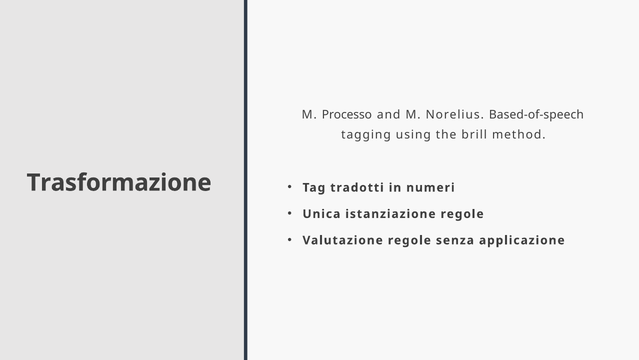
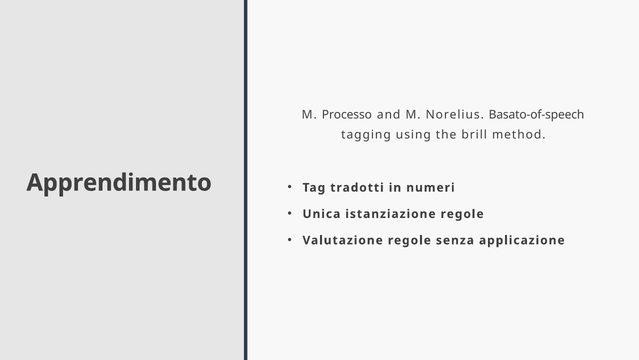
Based-of-speech: Based-of-speech -> Basato-of-speech (537, 115)
Trasformazione: Trasformazione -> Apprendimento (119, 182)
